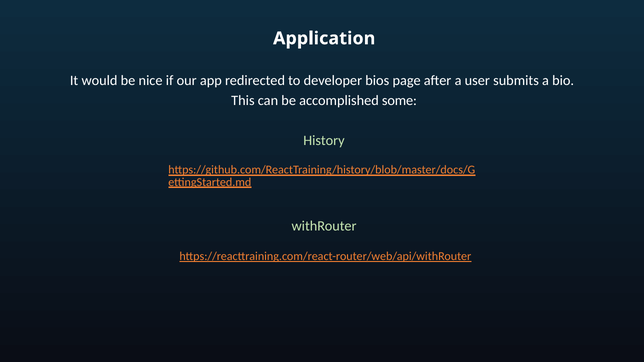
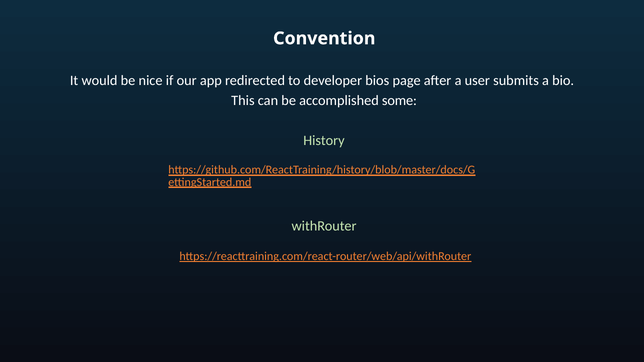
Application: Application -> Convention (324, 38)
